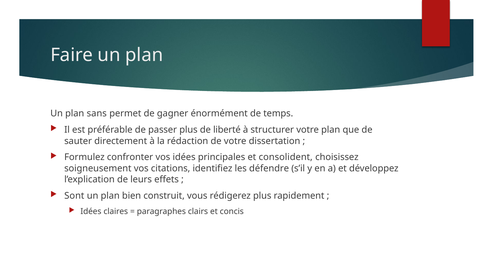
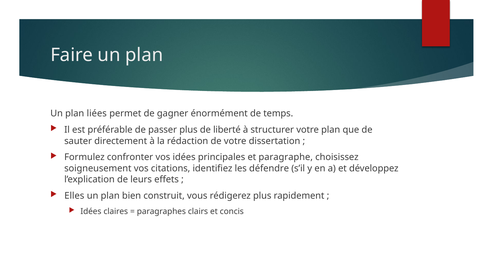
sans: sans -> liées (97, 113)
consolident: consolident -> paragraphe (286, 157)
Sont: Sont -> Elles (74, 195)
